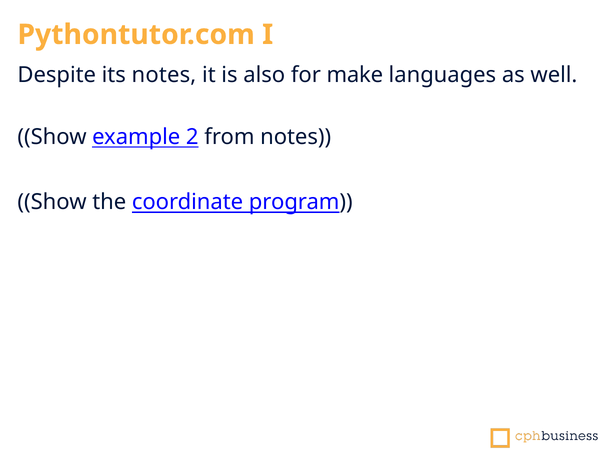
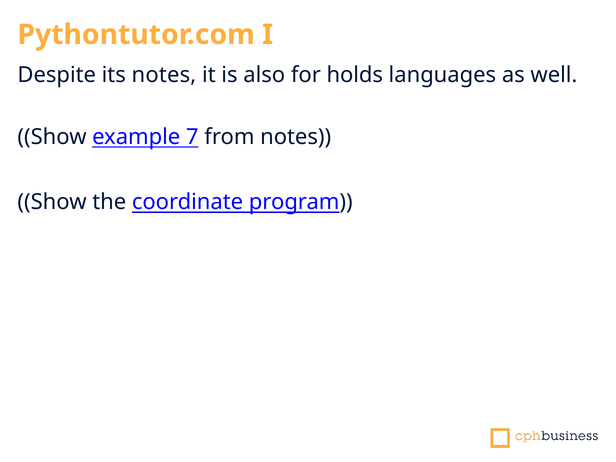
make: make -> holds (355, 75)
2: 2 -> 7 (192, 137)
